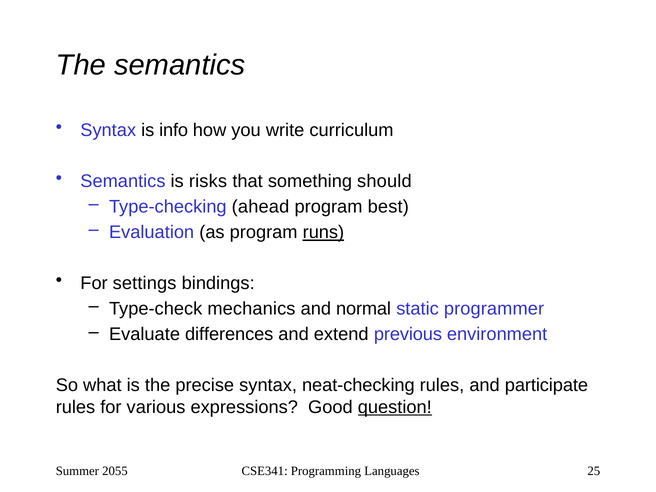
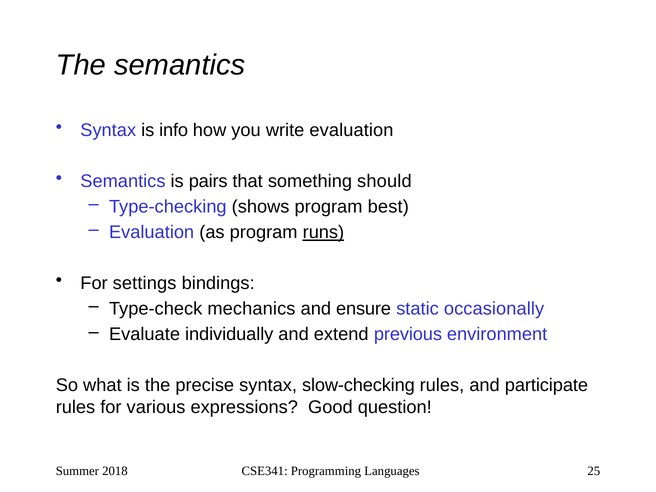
write curriculum: curriculum -> evaluation (351, 130)
risks: risks -> pairs (208, 181)
ahead: ahead -> shows (261, 207)
normal: normal -> ensure (364, 309)
programmer: programmer -> occasionally (494, 309)
differences: differences -> individually (229, 334)
neat-checking: neat-checking -> slow-checking (358, 385)
question underline: present -> none (395, 407)
2055: 2055 -> 2018 (115, 471)
